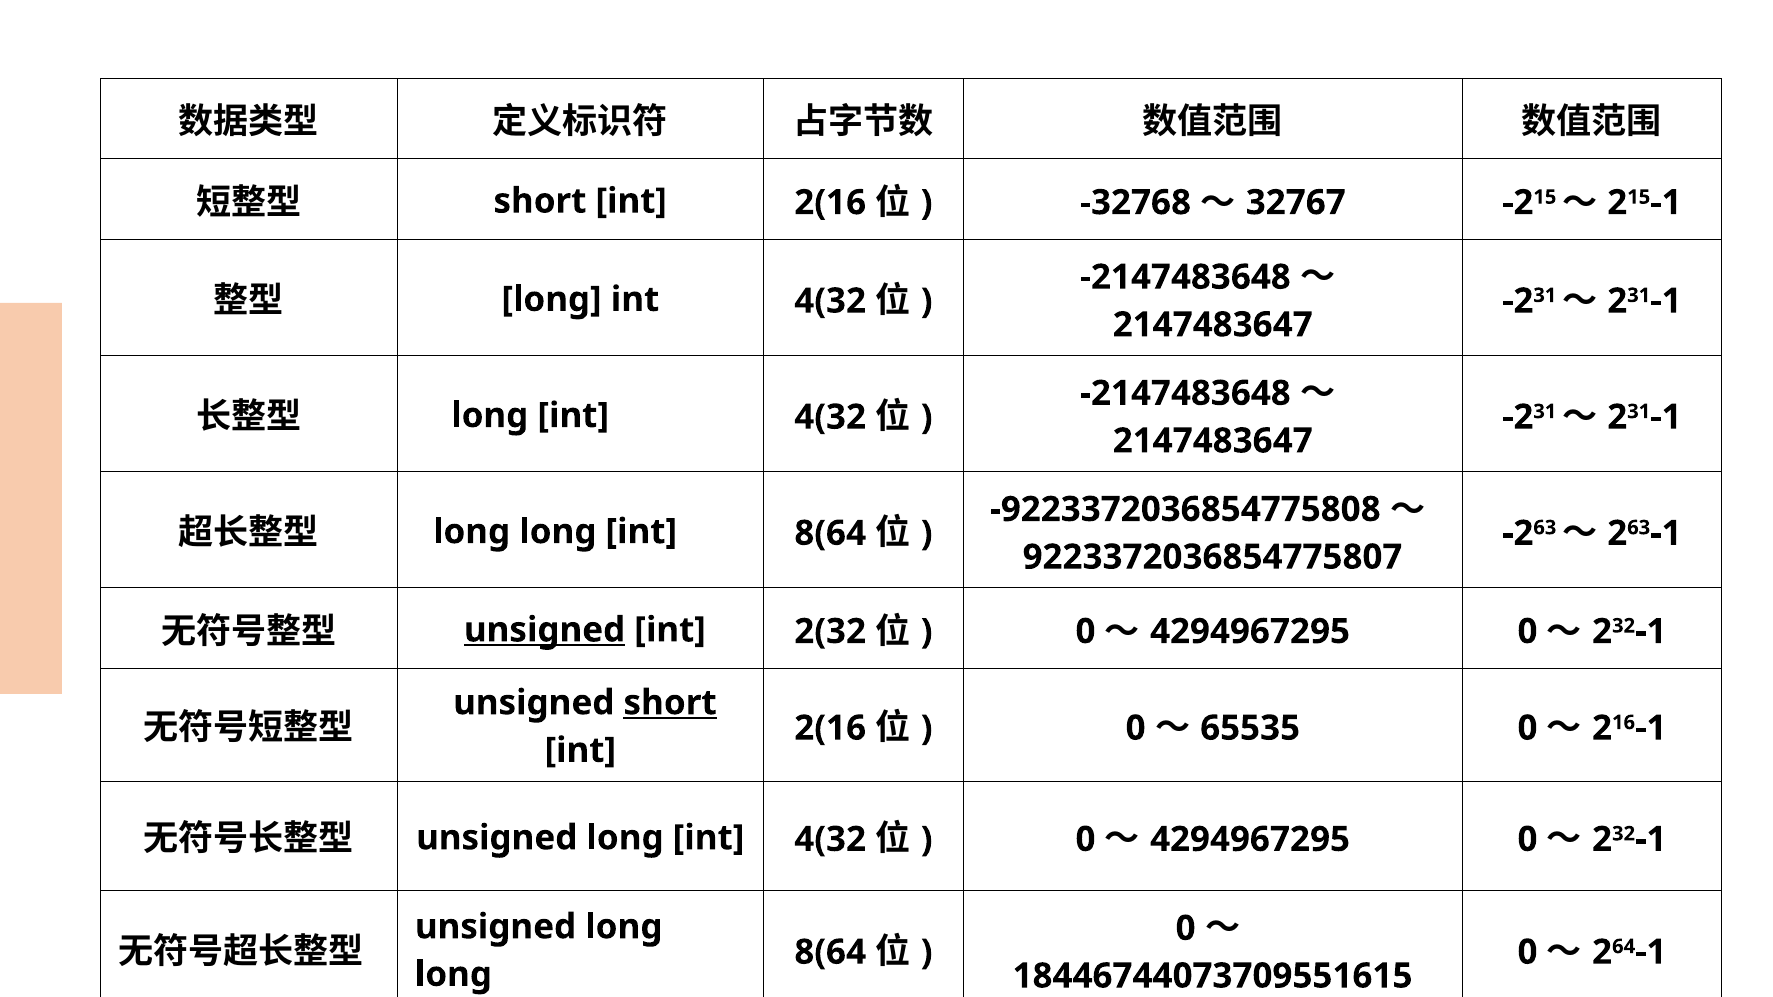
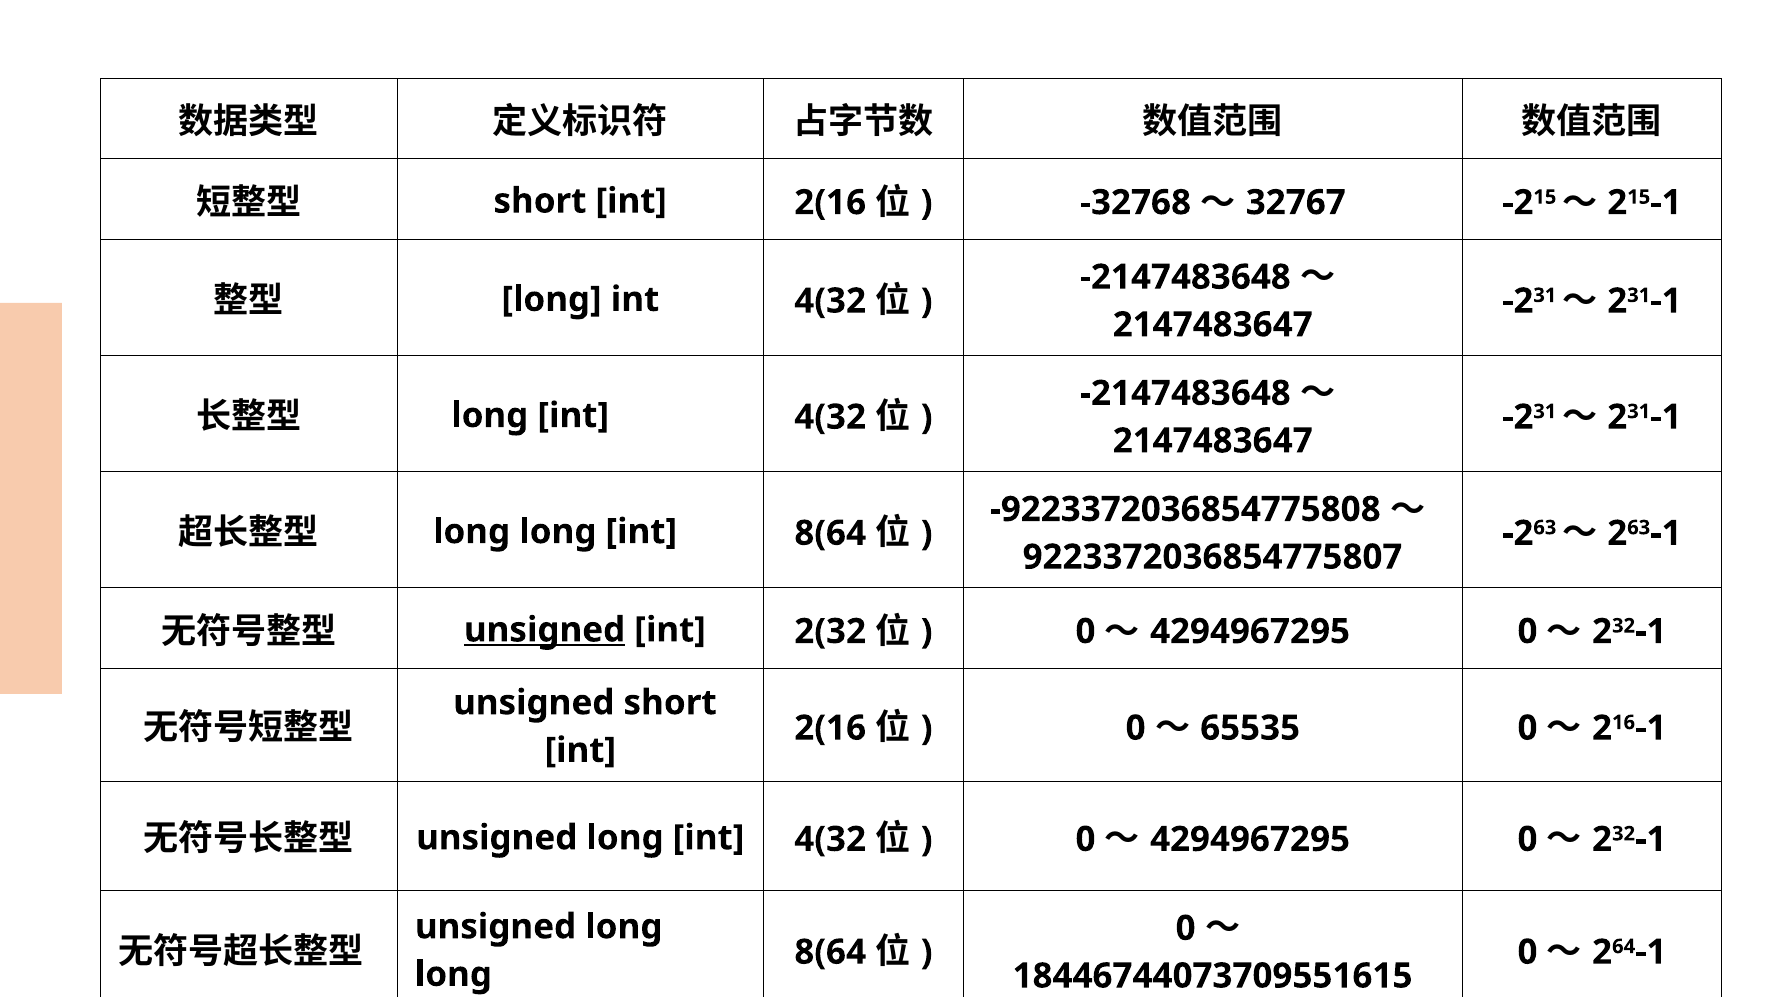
short underline: present -> none (670, 703)
